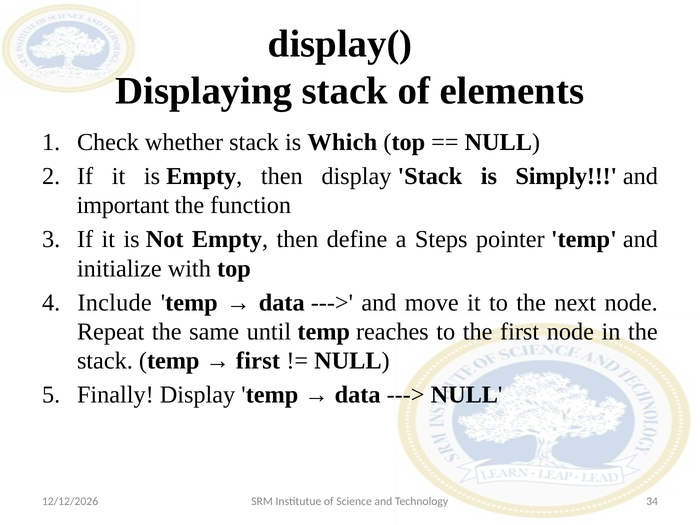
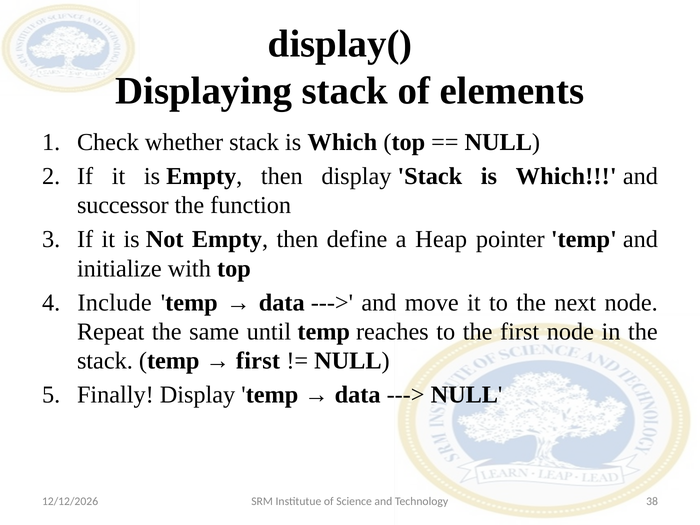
display Stack is Simply: Simply -> Which (566, 176)
important: important -> successor (123, 205)
Steps: Steps -> Heap (441, 239)
34: 34 -> 38 (652, 501)
